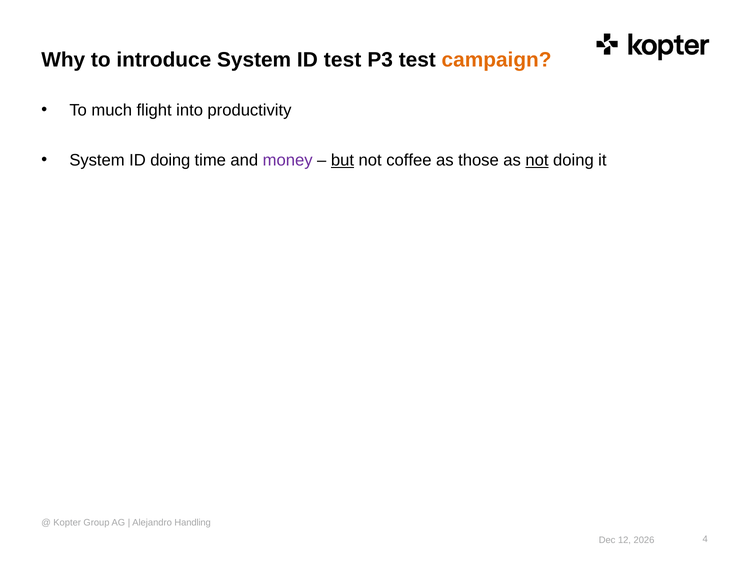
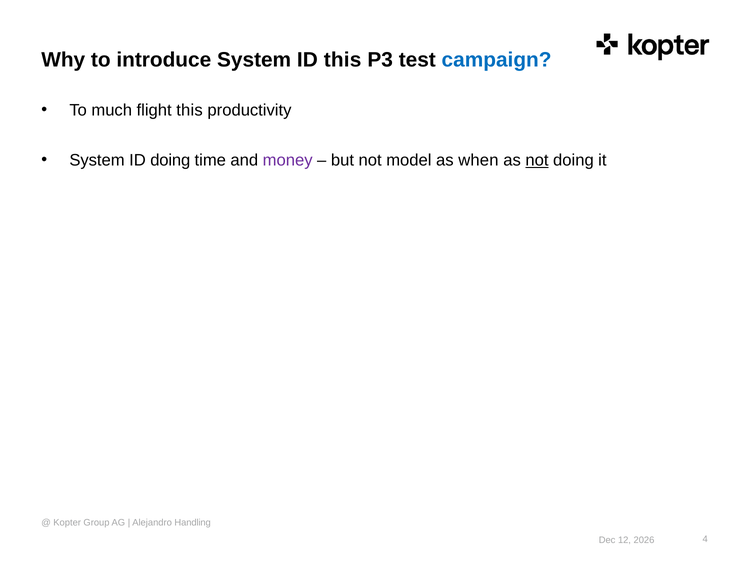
ID test: test -> this (343, 60)
campaign colour: orange -> blue (497, 60)
flight into: into -> this (190, 110)
but underline: present -> none (342, 160)
coffee: coffee -> model (409, 160)
those: those -> when (478, 160)
